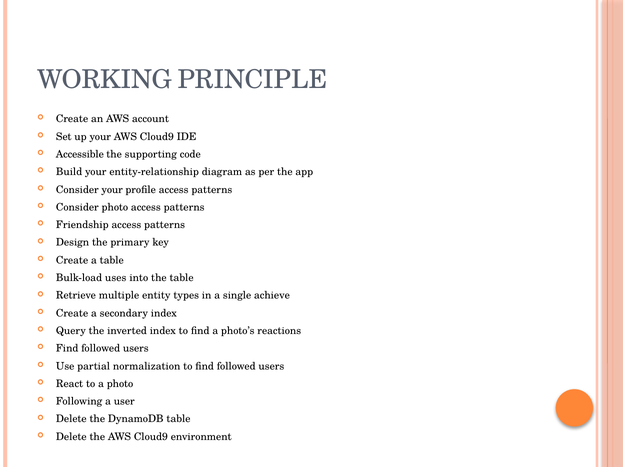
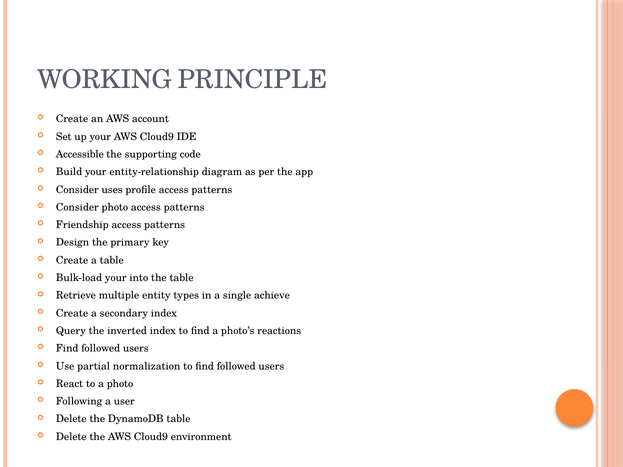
Consider your: your -> uses (112, 190)
Bulk-load uses: uses -> your (116, 278)
